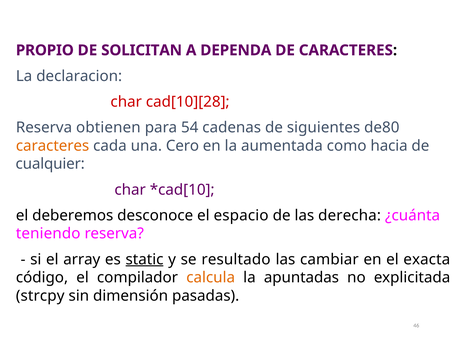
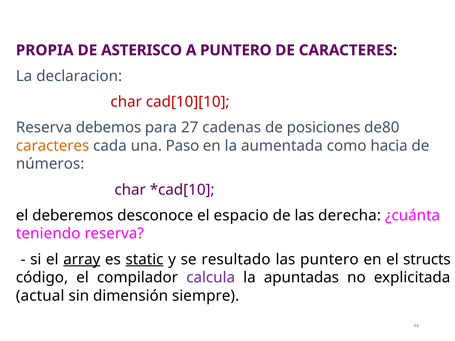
PROPIO: PROPIO -> PROPIA (45, 50)
SOLICITAN: SOLICITAN -> ASTERISCO (142, 50)
A DEPENDA: DEPENDA -> PUNTERO (236, 50)
cad[10][28: cad[10][28 -> cad[10][10 (188, 102)
obtienen: obtienen -> debemos (109, 128)
54: 54 -> 27 (190, 128)
siguientes: siguientes -> posiciones (324, 128)
Cero: Cero -> Paso (182, 146)
cualquier: cualquier -> números (50, 164)
array underline: none -> present (82, 260)
las cambiar: cambiar -> puntero (329, 260)
exacta: exacta -> structs (427, 260)
calcula colour: orange -> purple (211, 278)
strcpy: strcpy -> actual (40, 296)
pasadas: pasadas -> siempre (206, 296)
